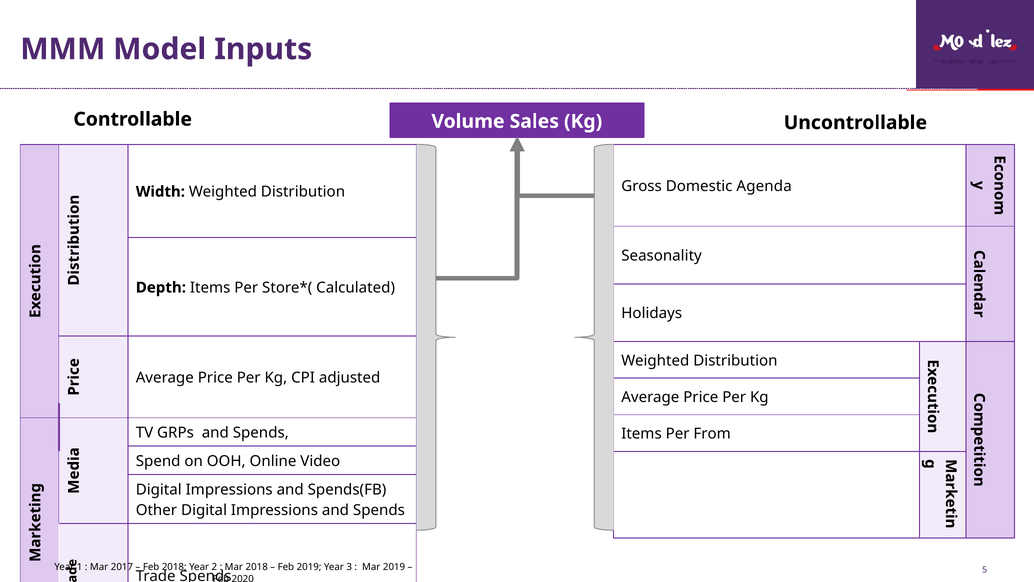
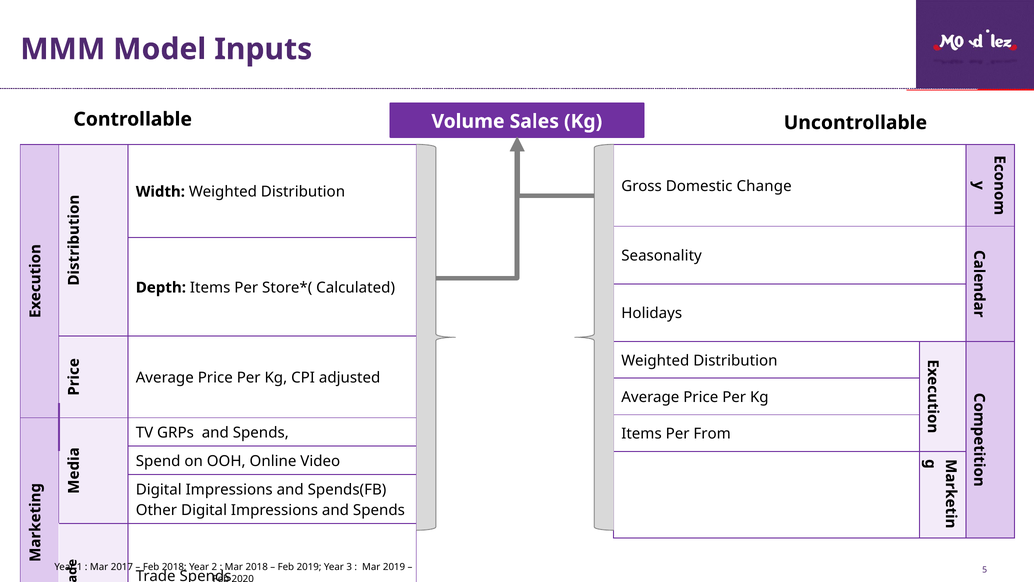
Agenda: Agenda -> Change (764, 186)
